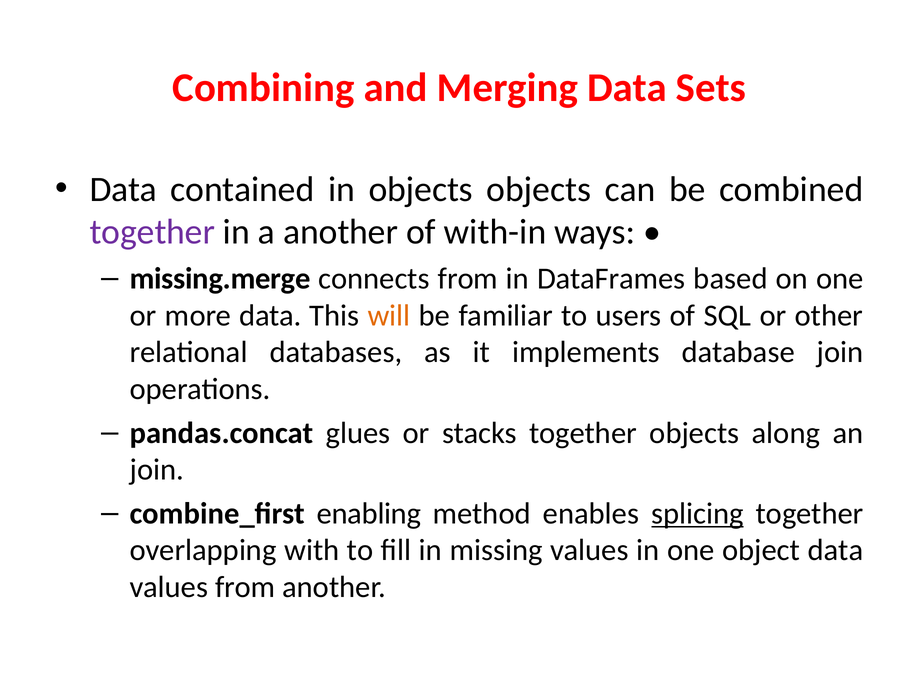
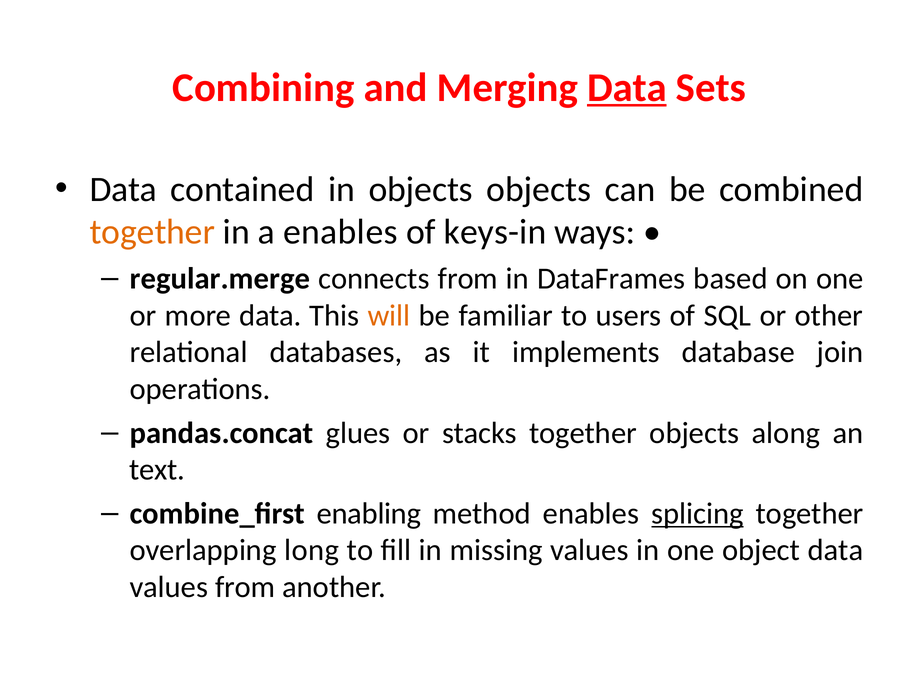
Data underline: none -> present (627, 88)
together colour: purple -> orange (152, 232)
a another: another -> enables (340, 232)
with-in: with-in -> keys-in (495, 232)
missing.merge: missing.merge -> regular.merge (220, 279)
join: join -> text (157, 470)
with: with -> long (312, 551)
